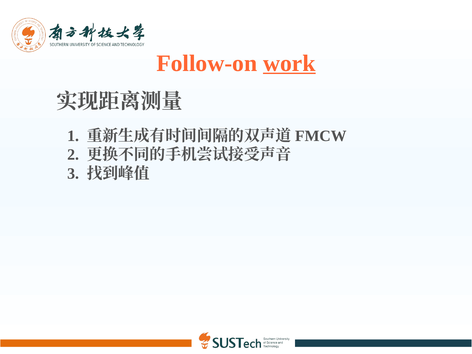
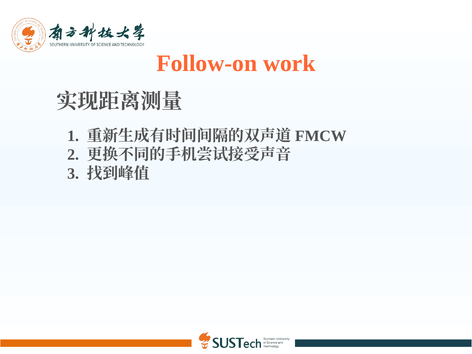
work underline: present -> none (289, 63)
